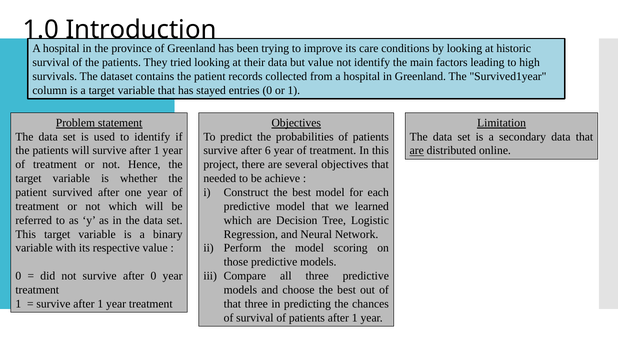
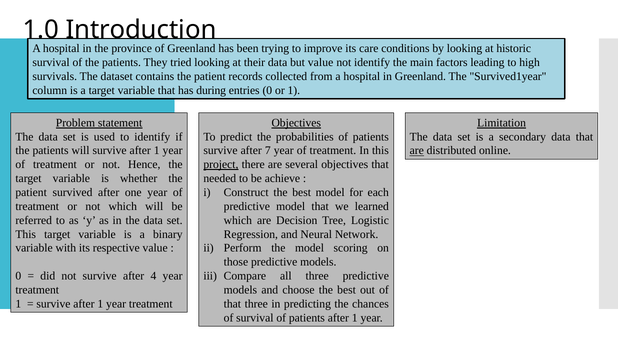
stayed: stayed -> during (211, 90)
6: 6 -> 7 (268, 150)
project underline: none -> present (221, 164)
after 0: 0 -> 4 (153, 276)
